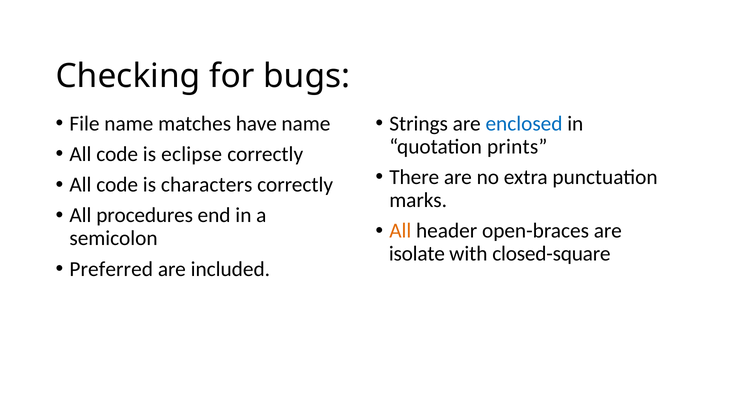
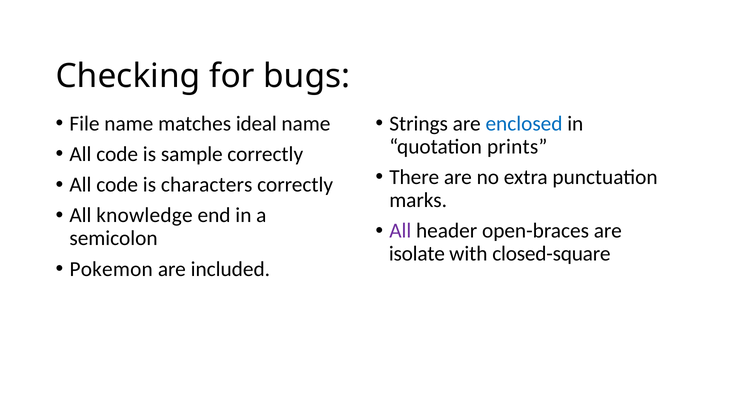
have: have -> ideal (256, 124)
eclipse: eclipse -> sample (192, 154)
procedures: procedures -> knowledge (144, 216)
All colour: orange -> purple (400, 231)
Preferred: Preferred -> Pokemon (111, 269)
